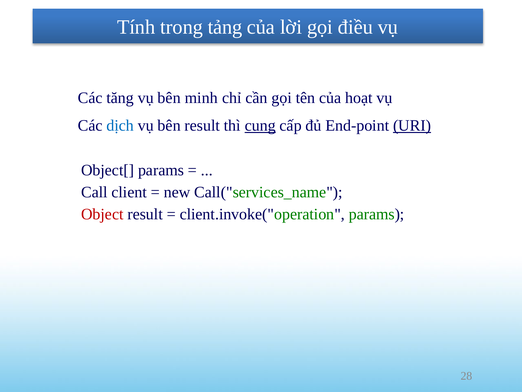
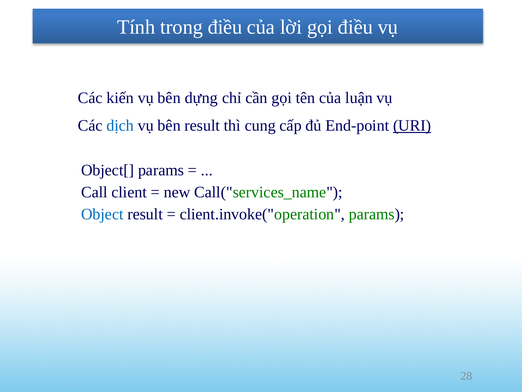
trong tảng: tảng -> điều (225, 27)
tăng: tăng -> kiến (120, 98)
minh: minh -> dựng (201, 98)
hoạt: hoạt -> luận (359, 98)
cung underline: present -> none (260, 125)
Object colour: red -> blue (102, 214)
